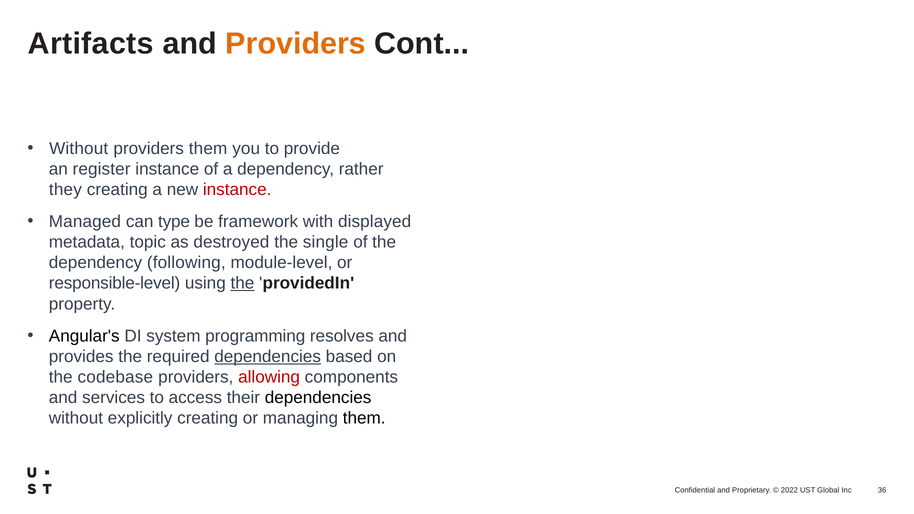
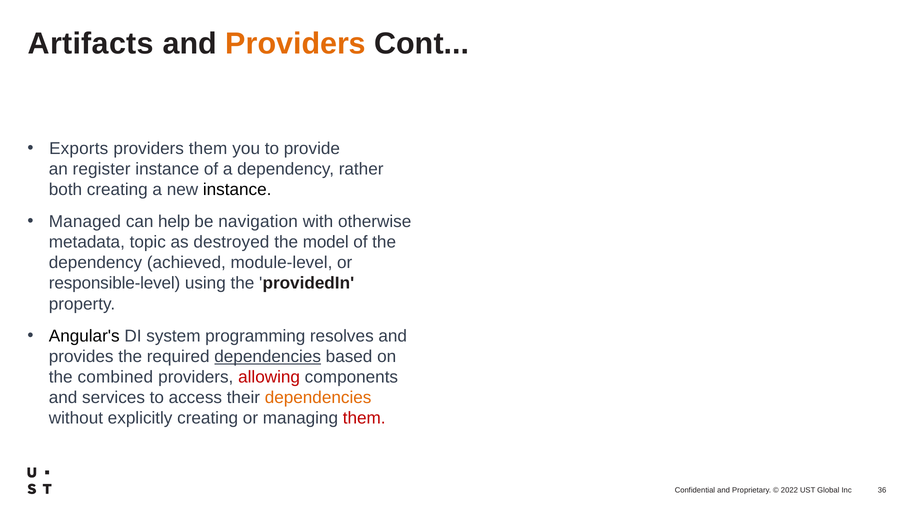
Without: Without -> Exports (79, 149)
they: they -> both (65, 190)
instance colour: red -> black (237, 190)
type: type -> help (174, 222)
framework: framework -> navigation (258, 222)
displayed: displayed -> otherwise (375, 222)
single: single -> model (326, 242)
following: following -> achieved (186, 263)
the underline: present -> none (242, 283)
codebase: codebase -> combined (115, 377)
dependencies colour: black -> orange (318, 398)
them colour: black -> red (364, 418)
